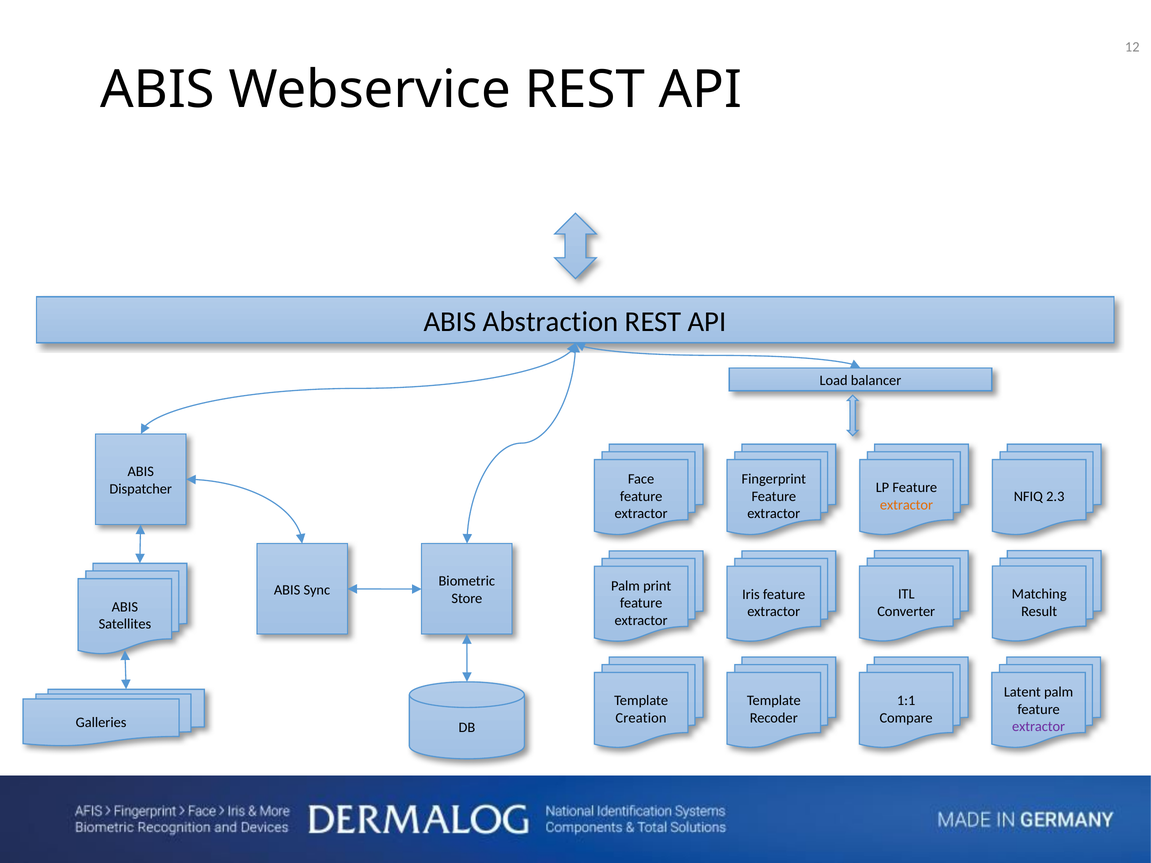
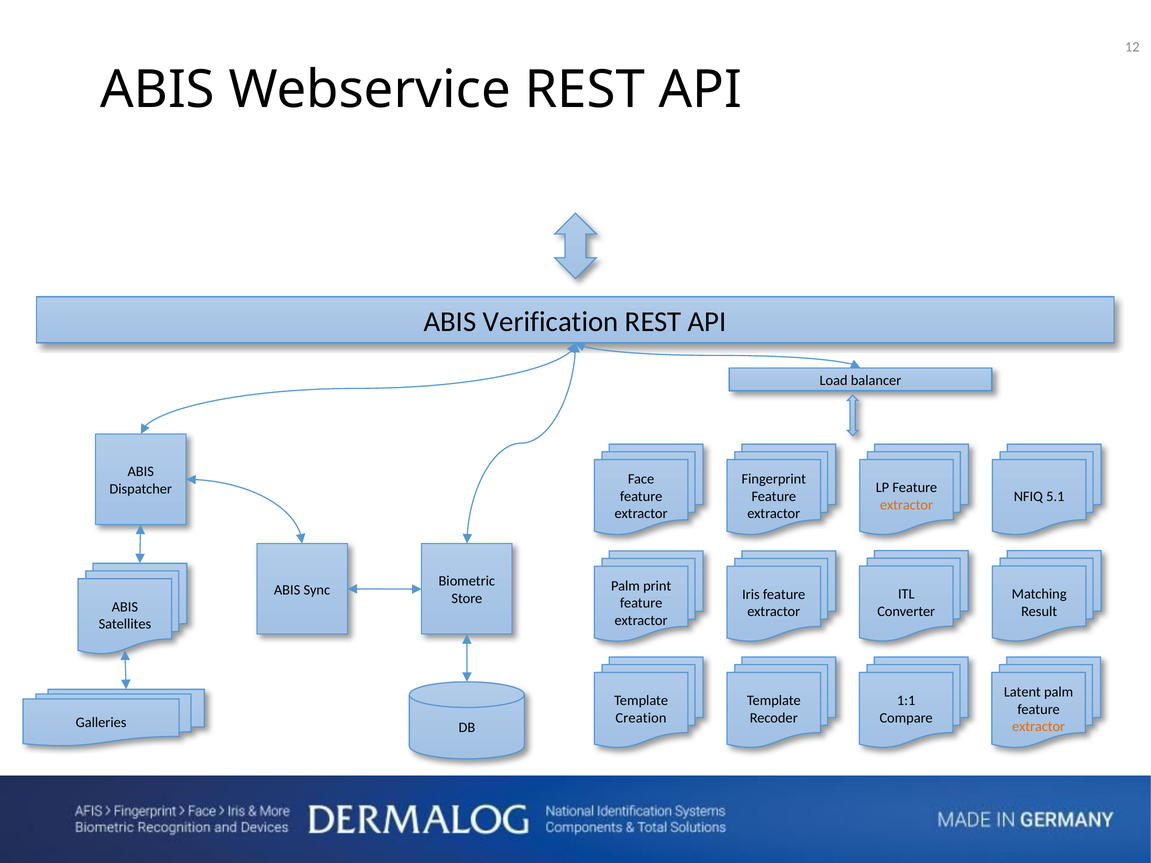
Abstraction: Abstraction -> Verification (551, 322)
2.3: 2.3 -> 5.1 (1055, 497)
extractor colour: purple -> orange (1039, 727)
